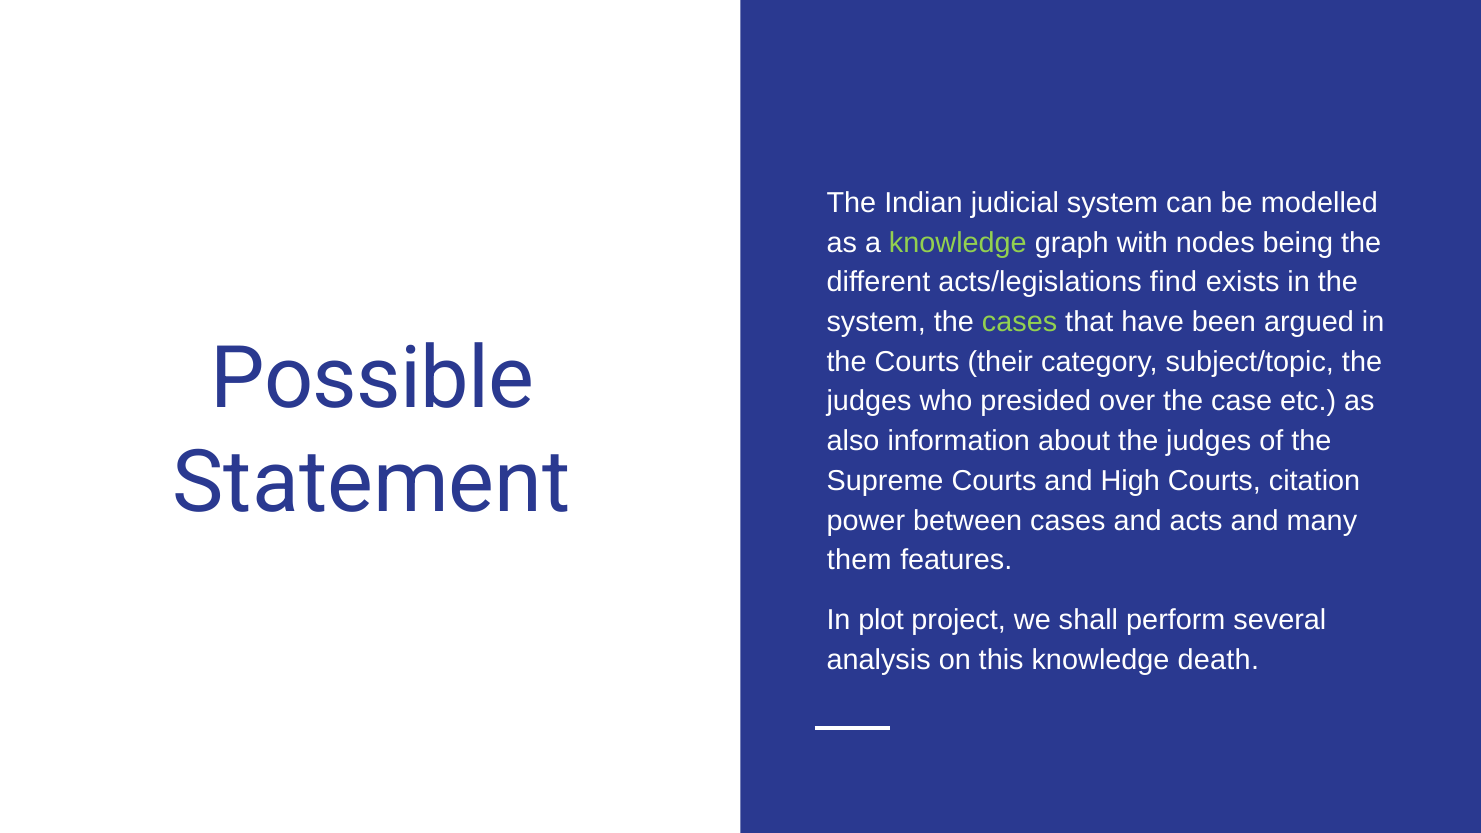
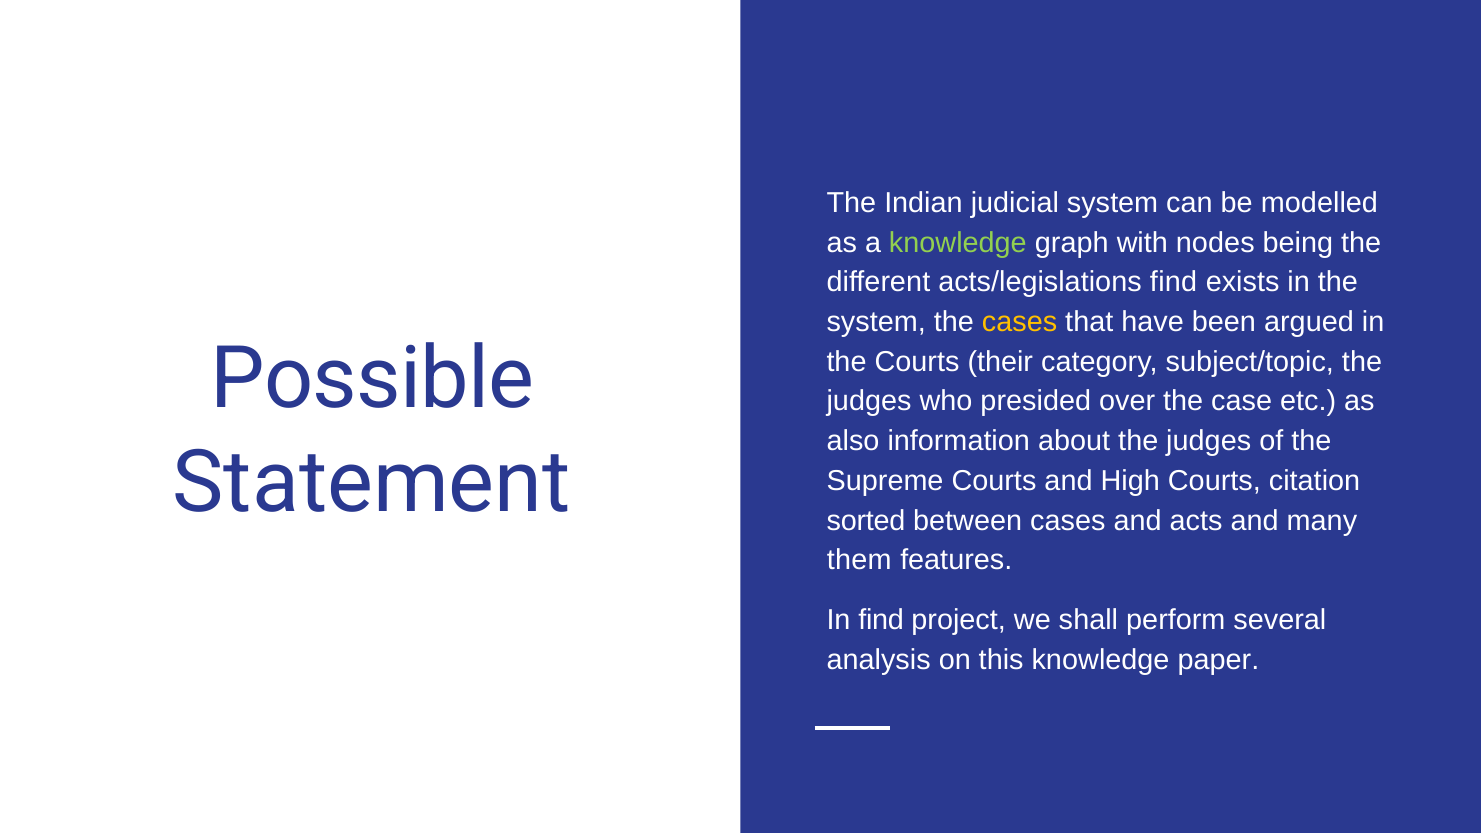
cases colour: light green -> yellow (1020, 322)
power: power -> sorted (866, 521)
In plot: plot -> find (881, 621)
death: death -> paper (1218, 660)
